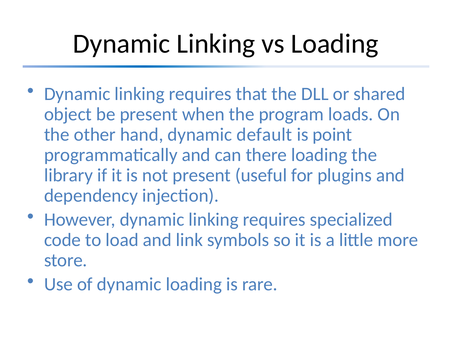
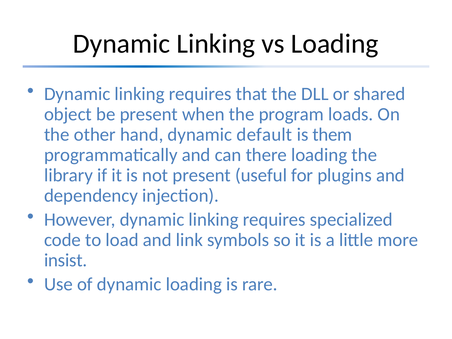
point: point -> them (332, 135)
store: store -> insist (66, 260)
